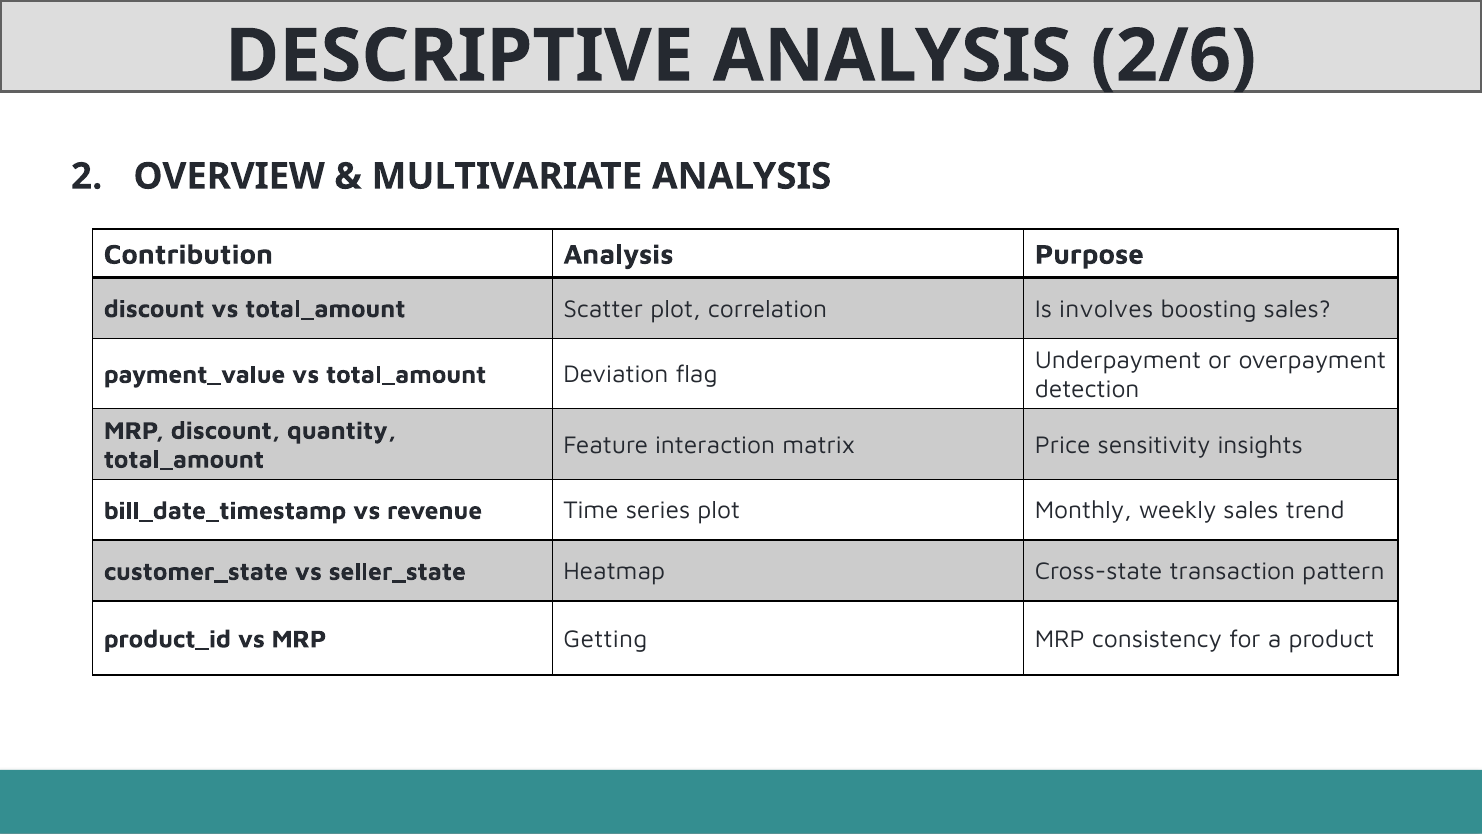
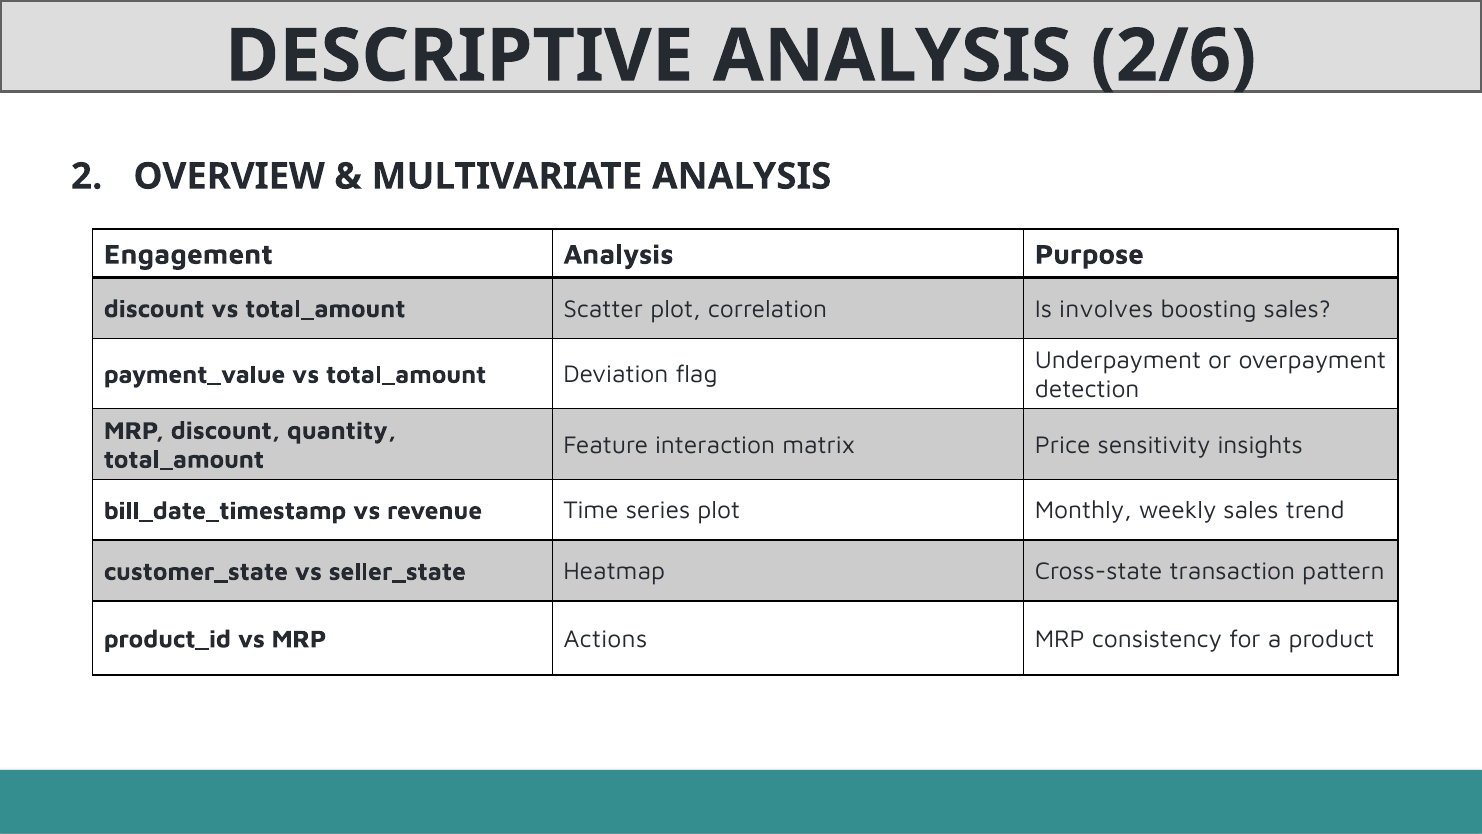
Contribution: Contribution -> Engagement (188, 254)
Getting: Getting -> Actions (605, 639)
